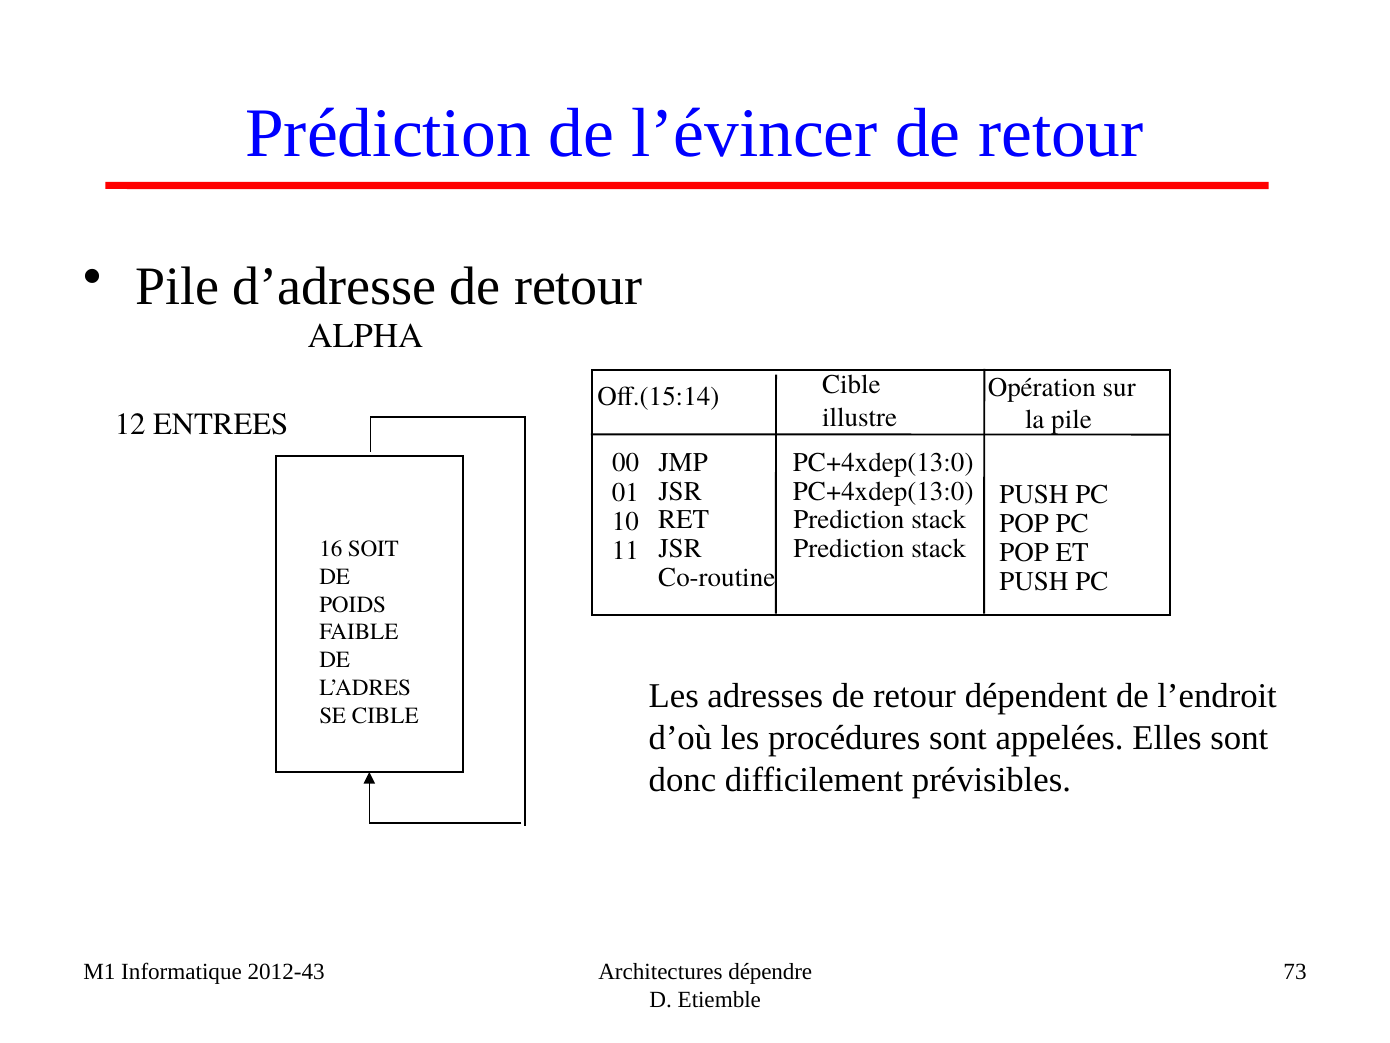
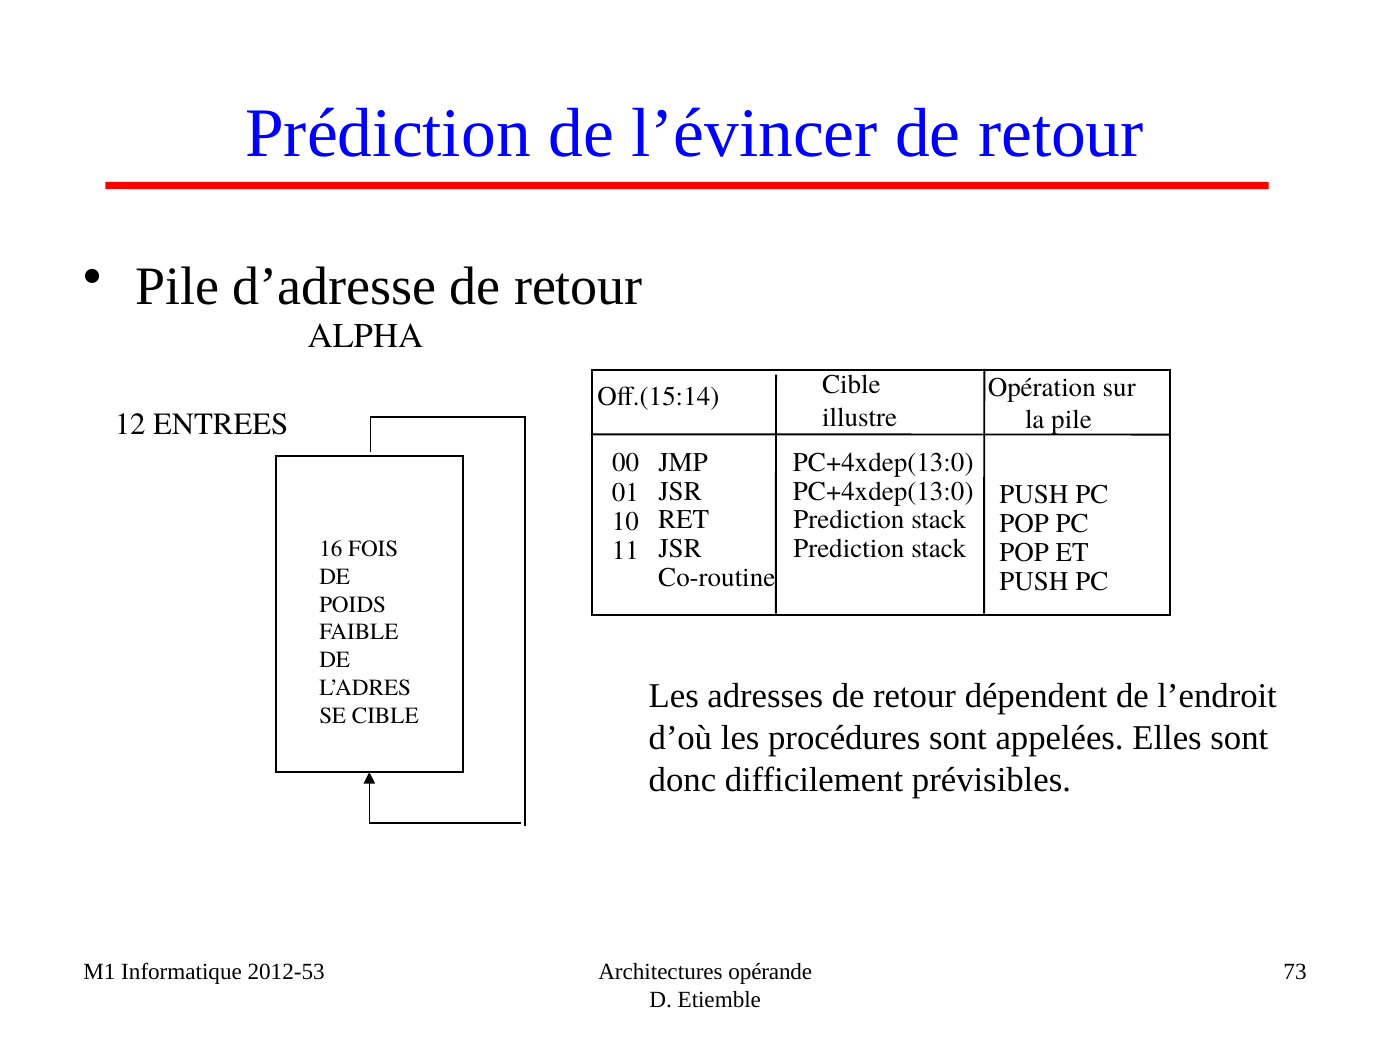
SOIT: SOIT -> FOIS (373, 549)
2012-43: 2012-43 -> 2012-53 (286, 972)
dépendre: dépendre -> opérande (770, 972)
